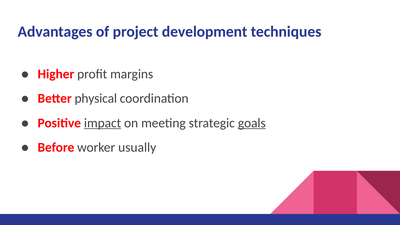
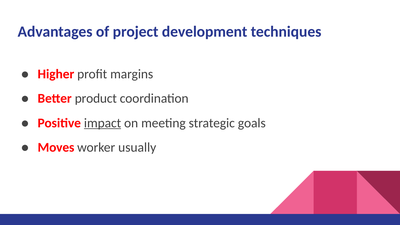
physical: physical -> product (96, 99)
goals underline: present -> none (252, 123)
Before: Before -> Moves (56, 147)
